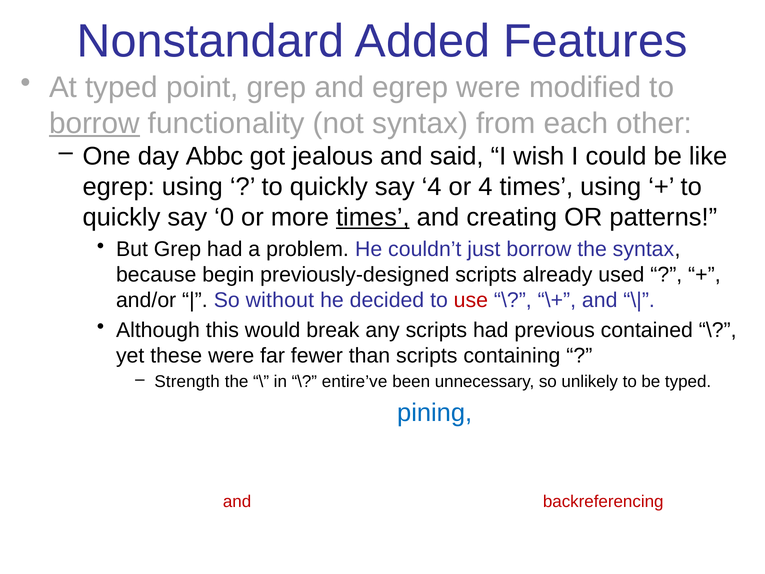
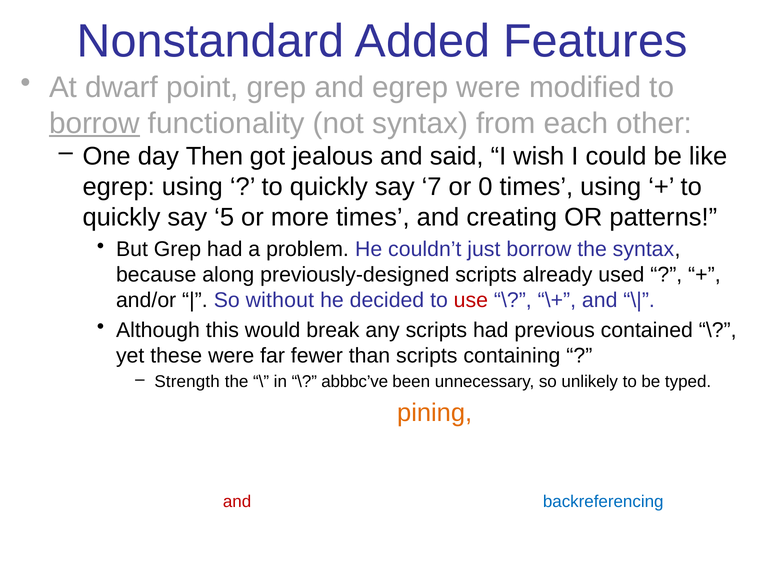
At typed: typed -> dwarf (122, 88)
Abbc: Abbc -> Then (214, 156)
say 4: 4 -> 7 (432, 187)
or 4: 4 -> 0 (485, 187)
0: 0 -> 5 (224, 217)
times underline: present -> none (373, 217)
begin: begin -> along (228, 275)
entire’ve: entire’ve -> abbbc’ve (355, 382)
pining colour: blue -> orange (435, 413)
backreferencing colour: red -> blue (603, 501)
